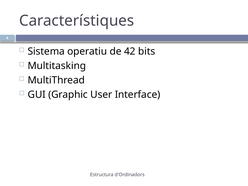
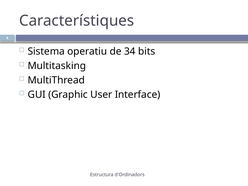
42: 42 -> 34 (130, 51)
